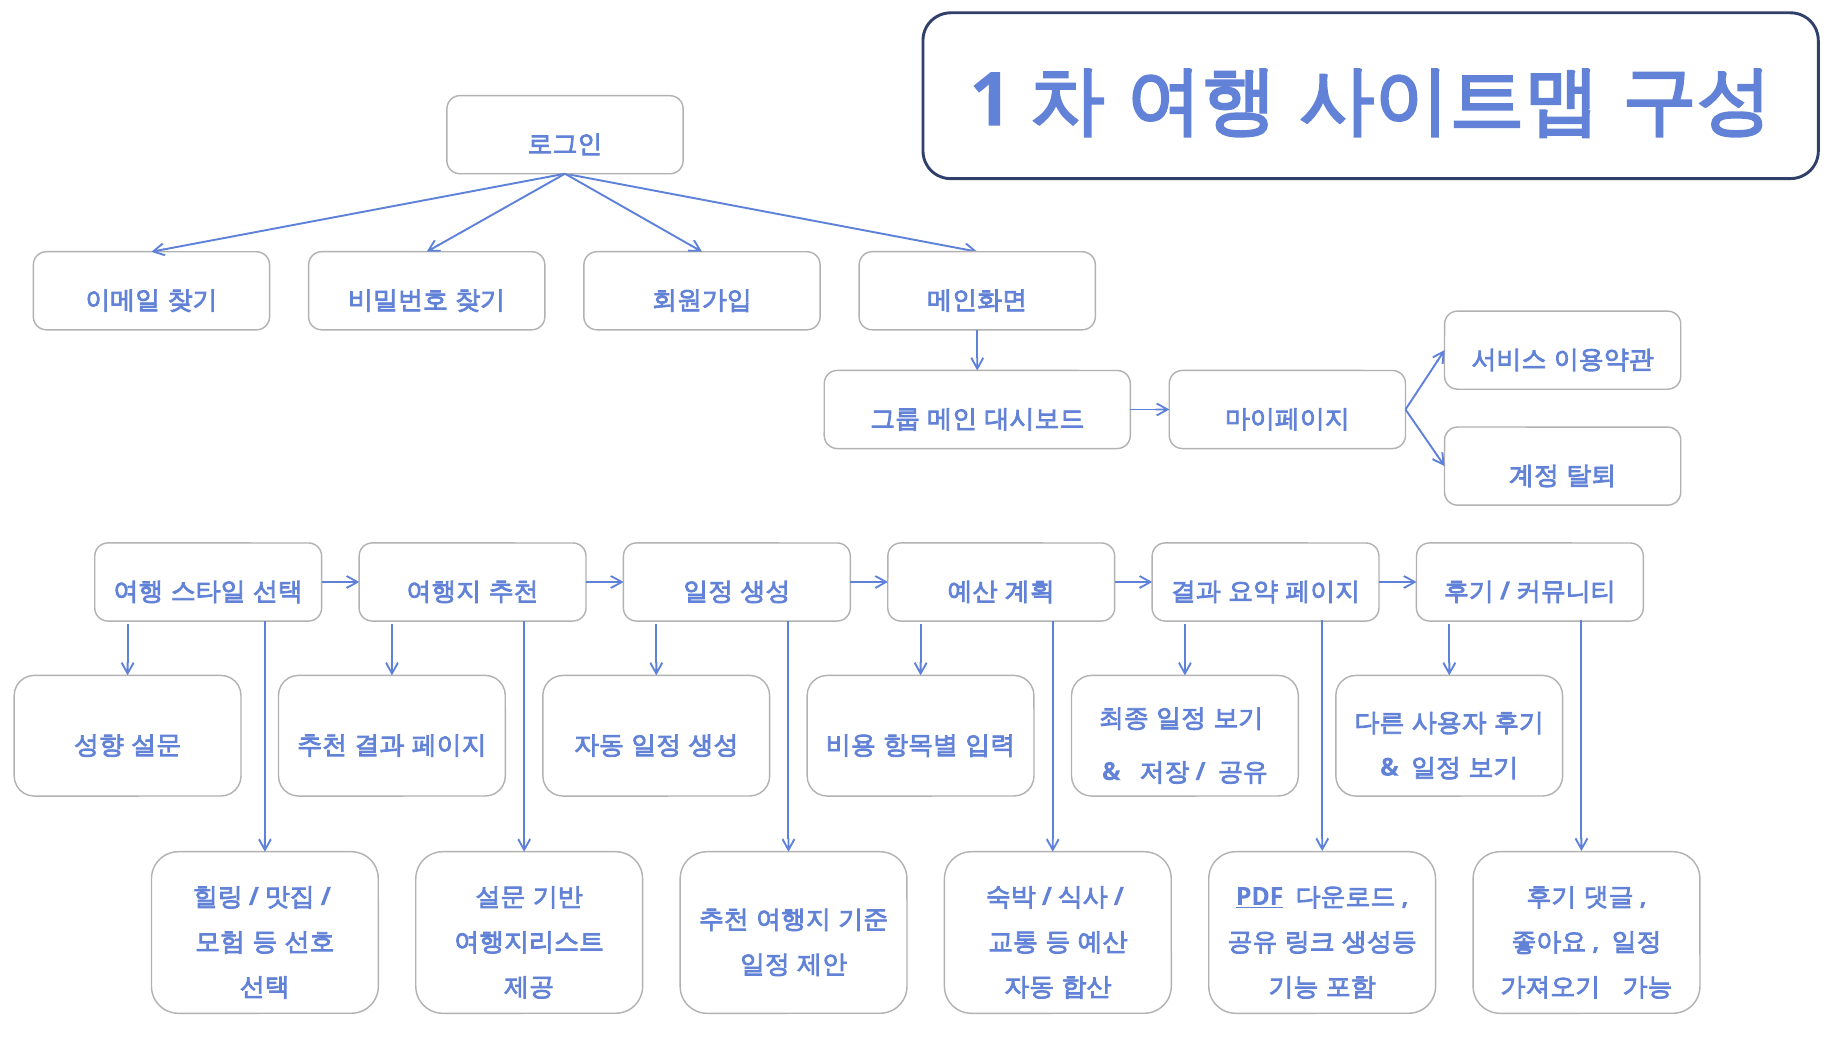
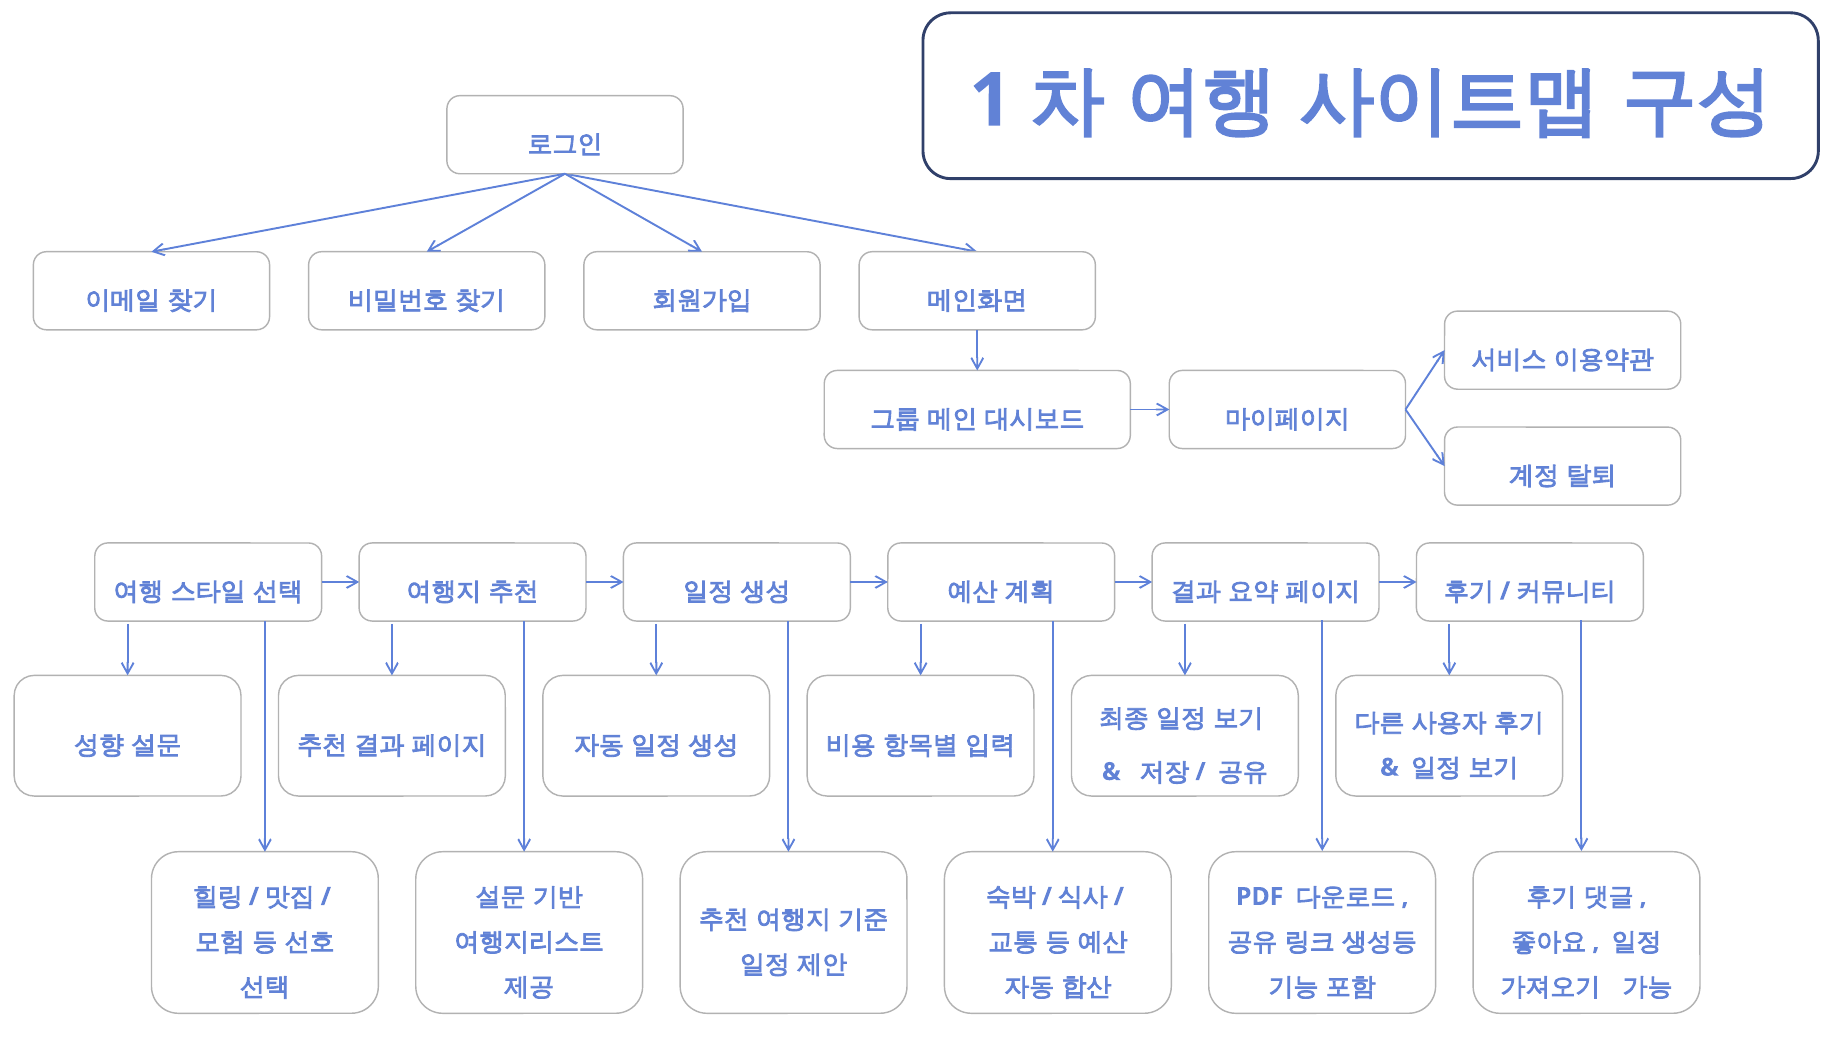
PDF underline: present -> none (1260, 897)
